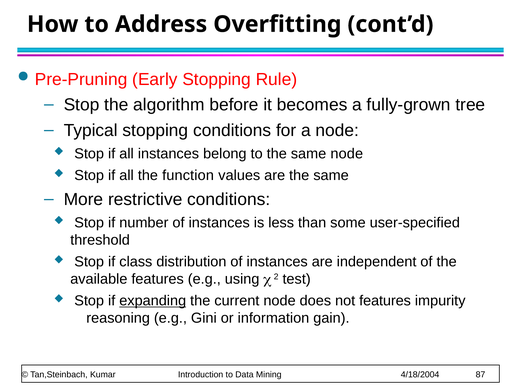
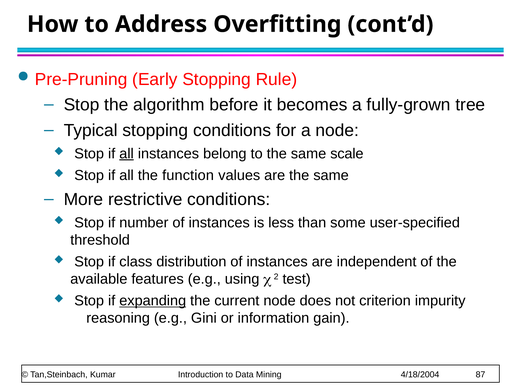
all underline: none -> present (127, 153)
same node: node -> scale (347, 153)
not features: features -> criterion (385, 301)
